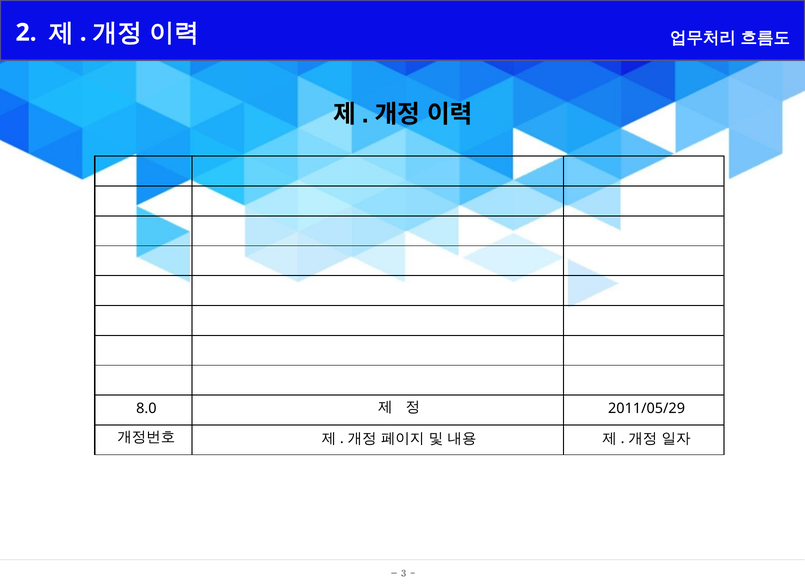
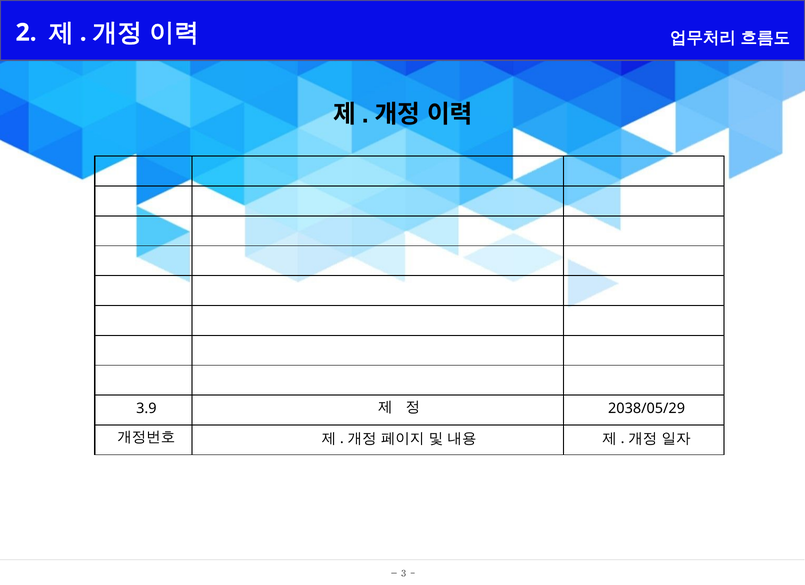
8.0: 8.0 -> 3.9 (146, 409)
2011/05/29: 2011/05/29 -> 2038/05/29 (647, 409)
